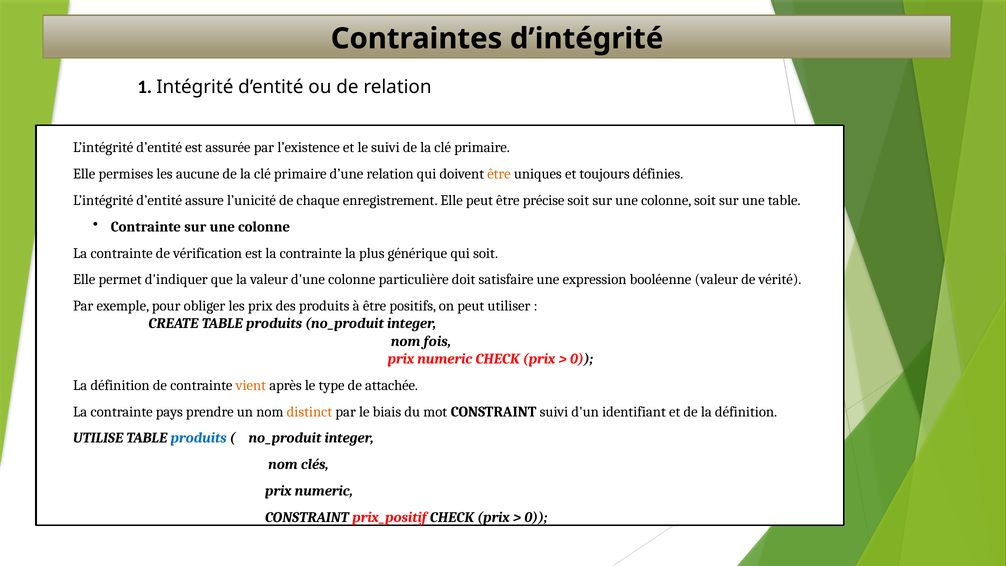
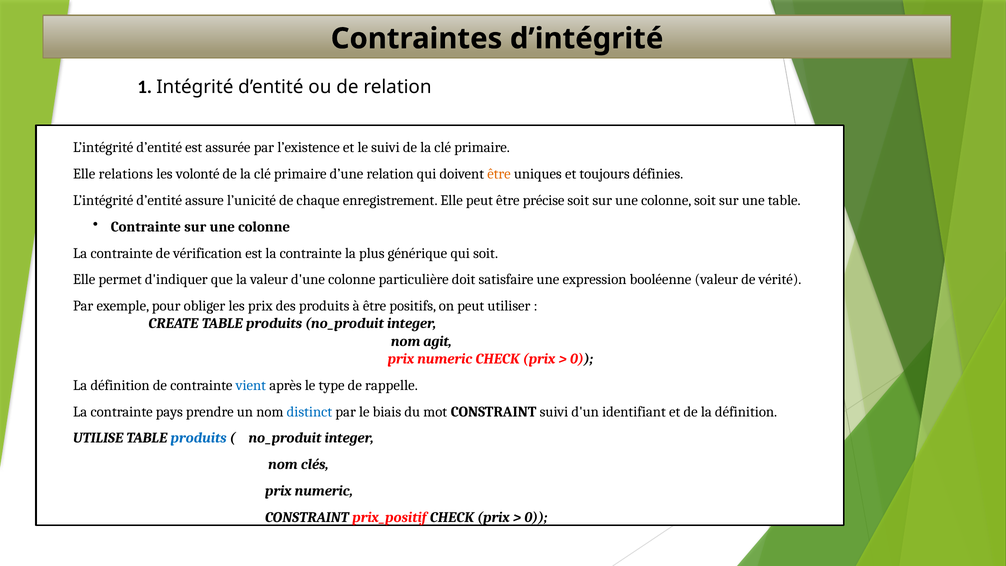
permises: permises -> relations (126, 174)
aucune: aucune -> volonté (198, 174)
fois: fois -> agit (438, 341)
vient colour: orange -> blue (251, 385)
attachée: attachée -> rappelle (391, 385)
distinct colour: orange -> blue (309, 412)
